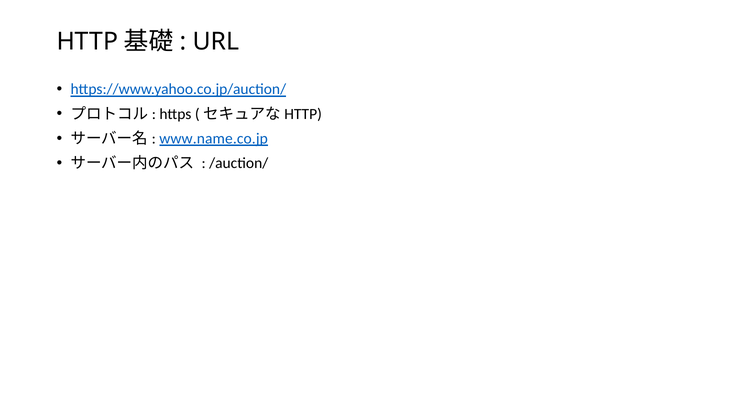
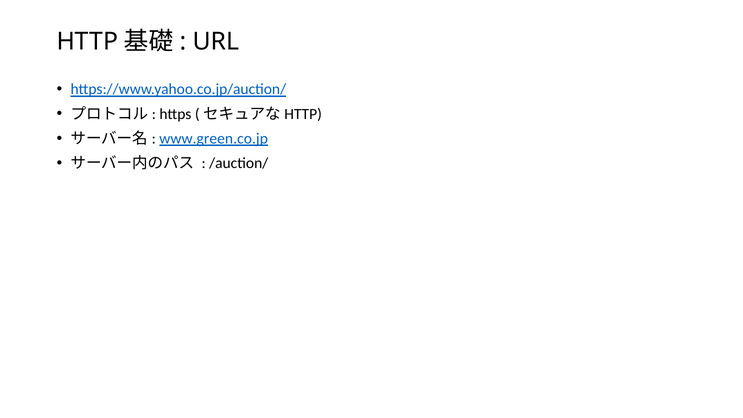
www.name.co.jp: www.name.co.jp -> www.green.co.jp (214, 139)
